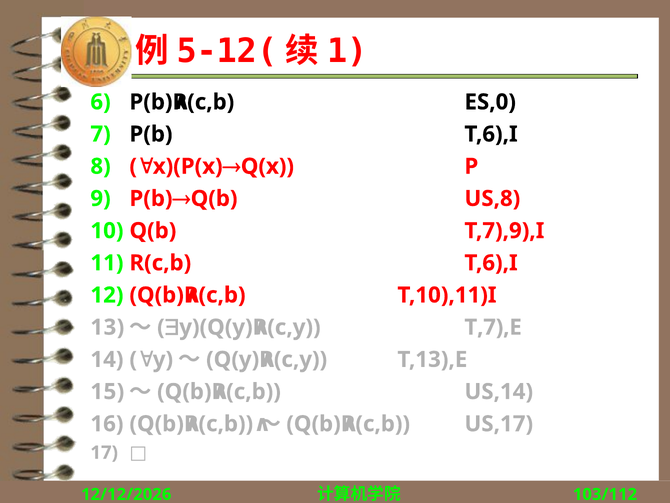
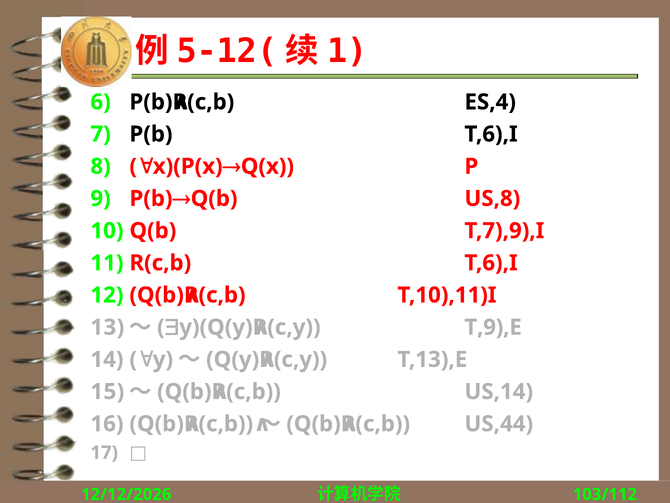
ES,0: ES,0 -> ES,4 (490, 102)
T,7),E: T,7),E -> T,9),E (493, 327)
US,17: US,17 -> US,44 (499, 423)
